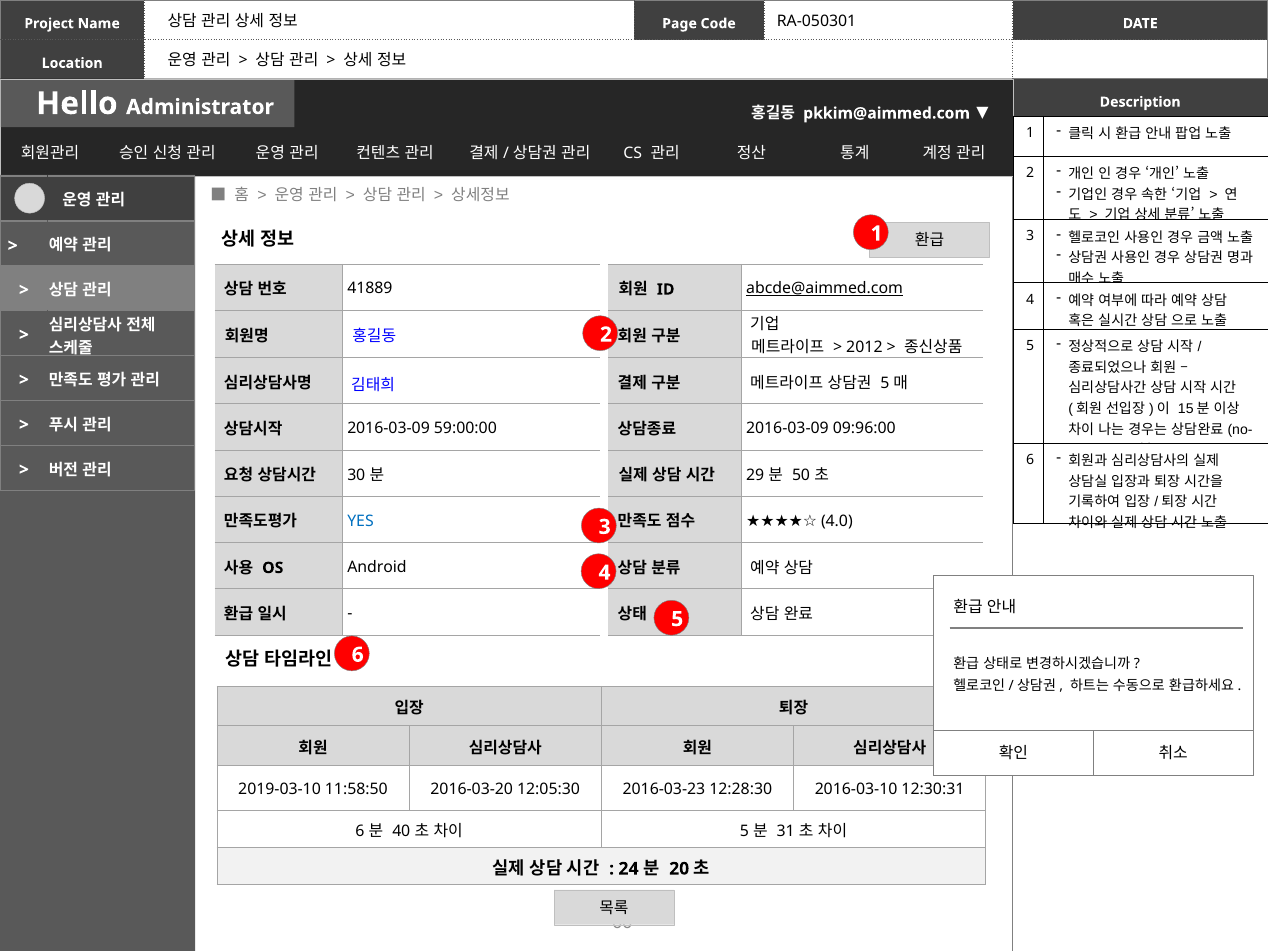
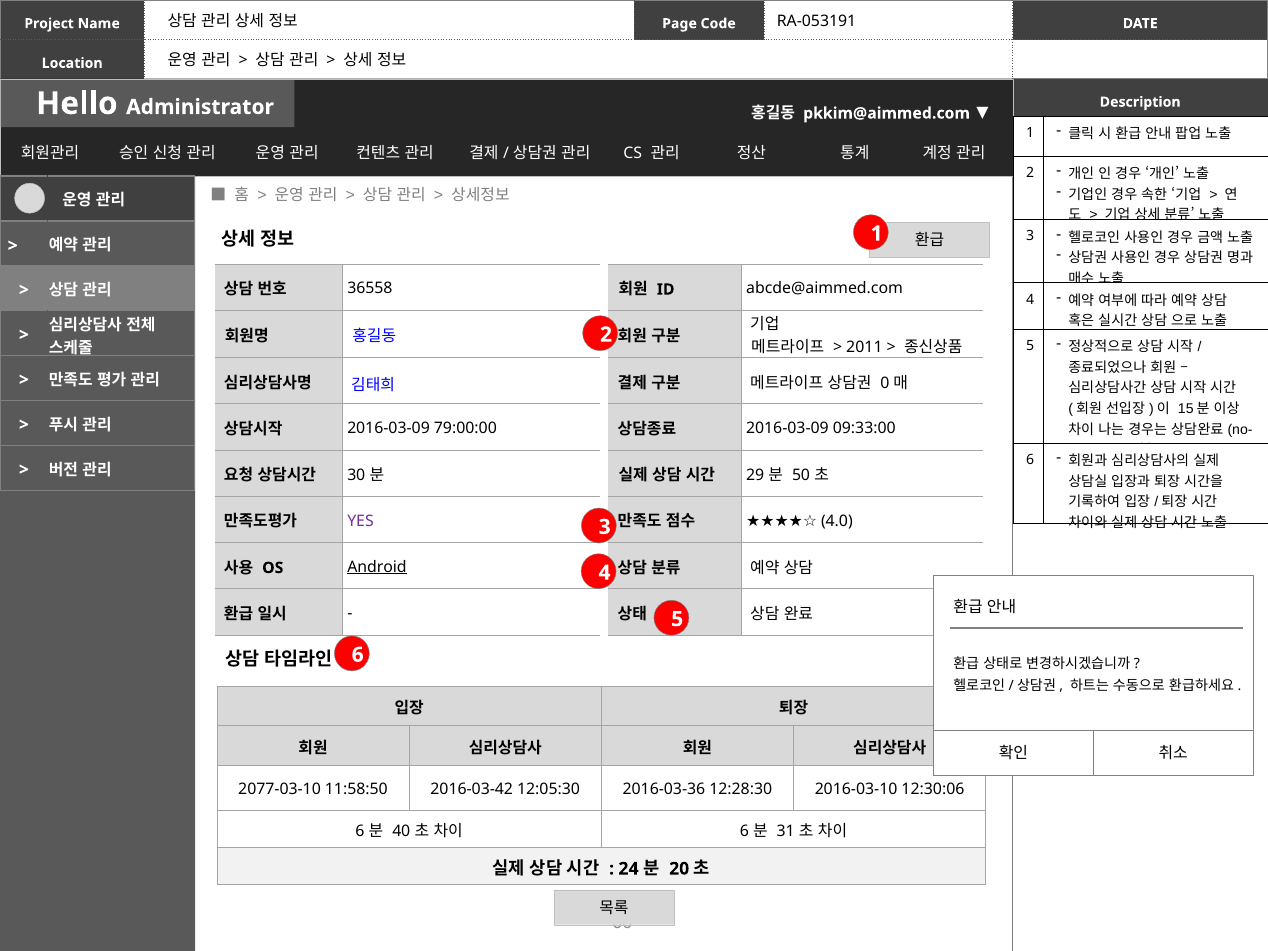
RA-050301: RA-050301 -> RA-053191 (817, 21)
41889: 41889 -> 36558 (370, 289)
abcde@aimmed.com underline: present -> none (825, 289)
2012: 2012 -> 2011 (864, 348)
5: 5 -> 0 (885, 383)
59:00:00: 59:00:00 -> 79:00:00 (465, 428)
09:96:00: 09:96:00 -> 09:33:00 (864, 428)
YES colour: blue -> purple (361, 521)
Android underline: none -> present (377, 567)
2019-03-10: 2019-03-10 -> 2077-03-10 (280, 790)
2016-03-20: 2016-03-20 -> 2016-03-42 (472, 790)
2016-03-23: 2016-03-23 -> 2016-03-36 (664, 790)
12:30:31: 12:30:31 -> 12:30:06 (933, 790)
5: 5 -> 6 (744, 832)
